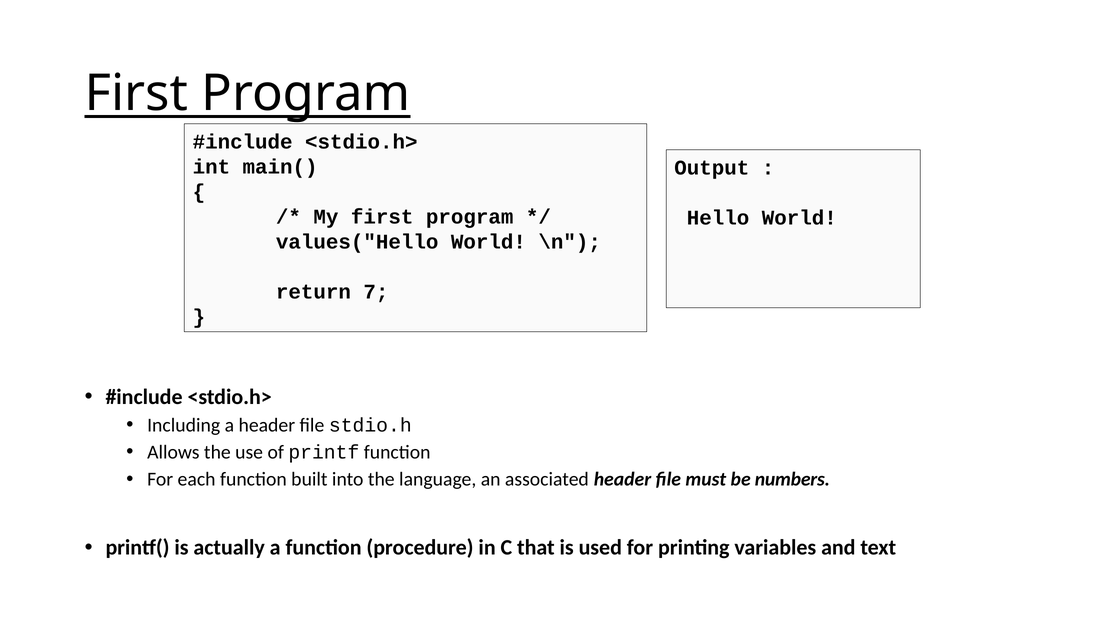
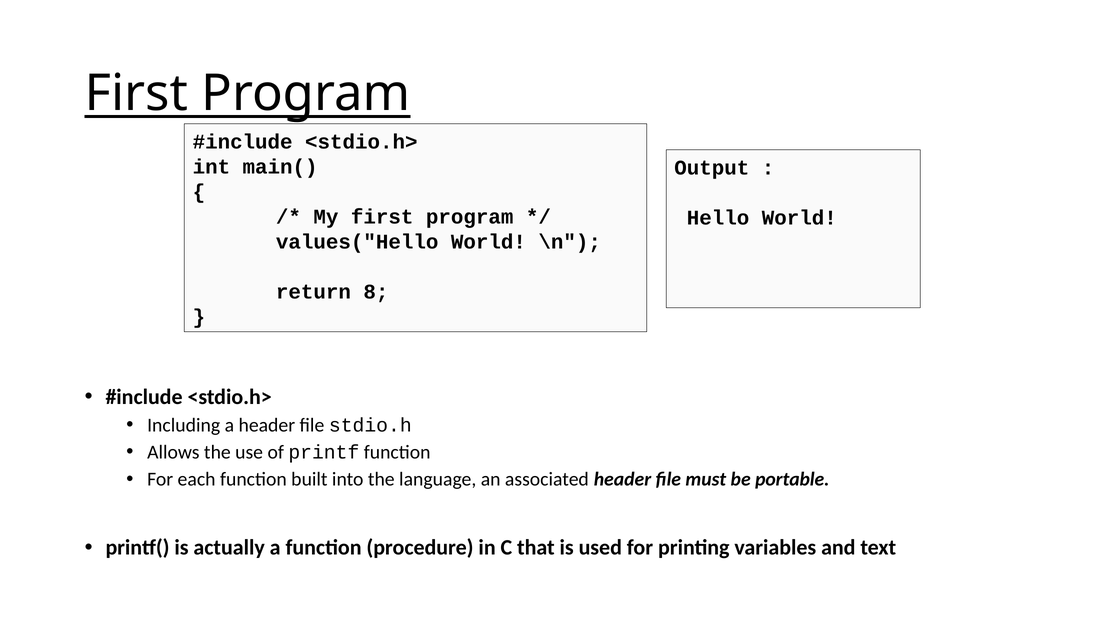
7: 7 -> 8 (376, 292)
numbers: numbers -> portable (792, 479)
